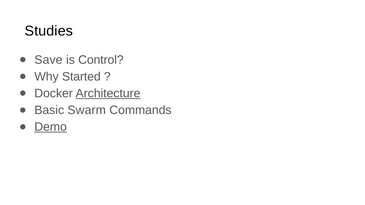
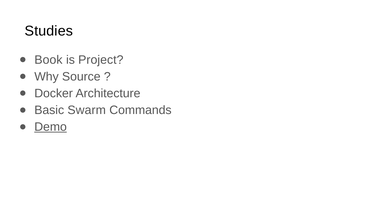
Save: Save -> Book (48, 60)
Control: Control -> Project (101, 60)
Started: Started -> Source (81, 77)
Architecture underline: present -> none (108, 94)
